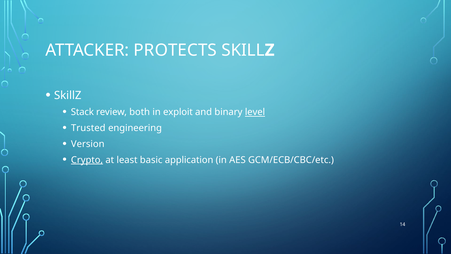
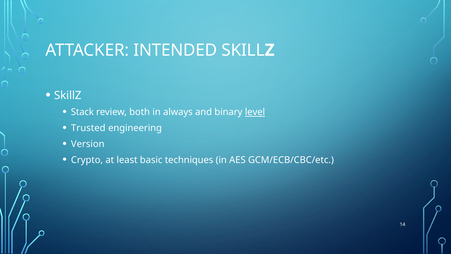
PROTECTS: PROTECTS -> INTENDED (175, 50)
exploit: exploit -> always (178, 112)
Crypto underline: present -> none (87, 160)
application: application -> techniques (189, 160)
